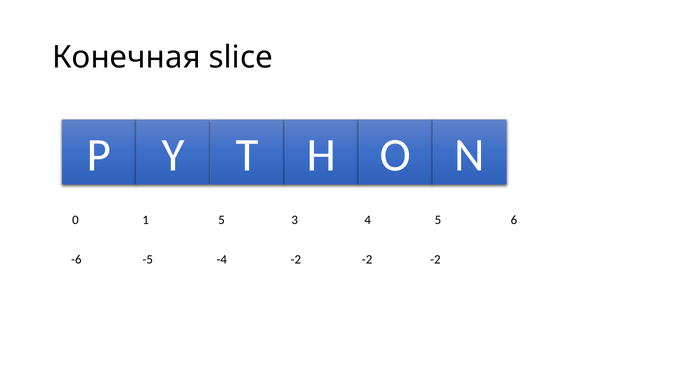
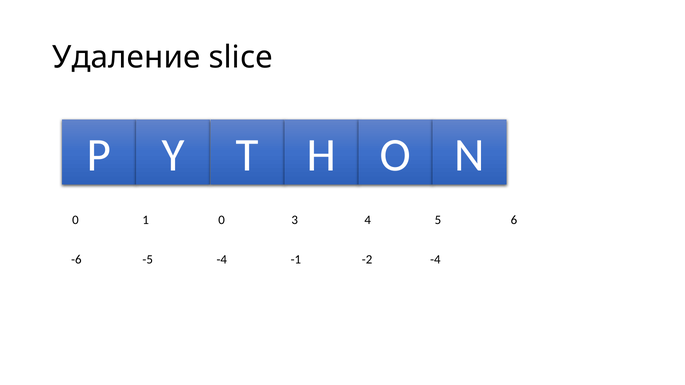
Конечная: Конечная -> Удаление (126, 58)
1 5: 5 -> 0 (222, 220)
-4 -2: -2 -> -1 (296, 260)
-2: -2 -> -4 (435, 260)
